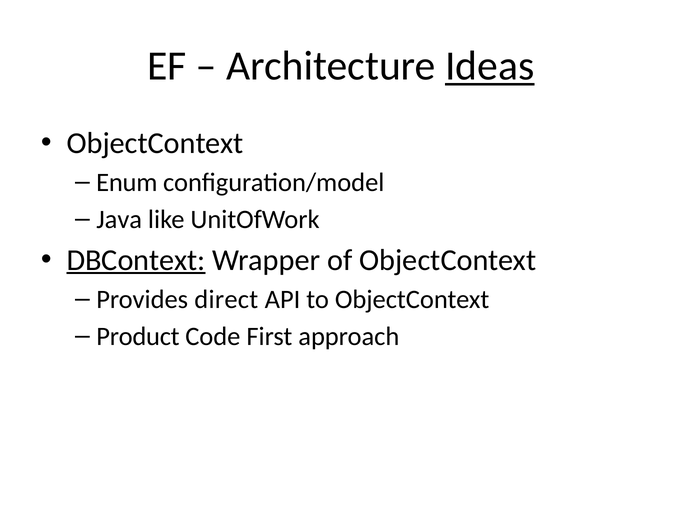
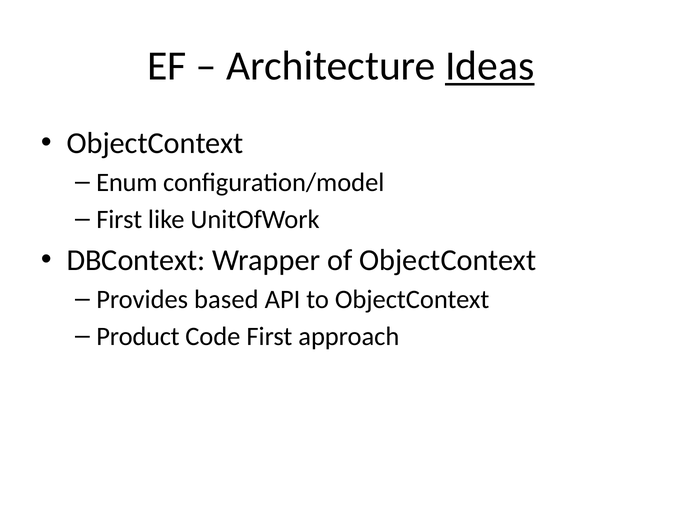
Java: Java -> First (119, 219)
DBContext underline: present -> none (136, 260)
direct: direct -> based (226, 299)
